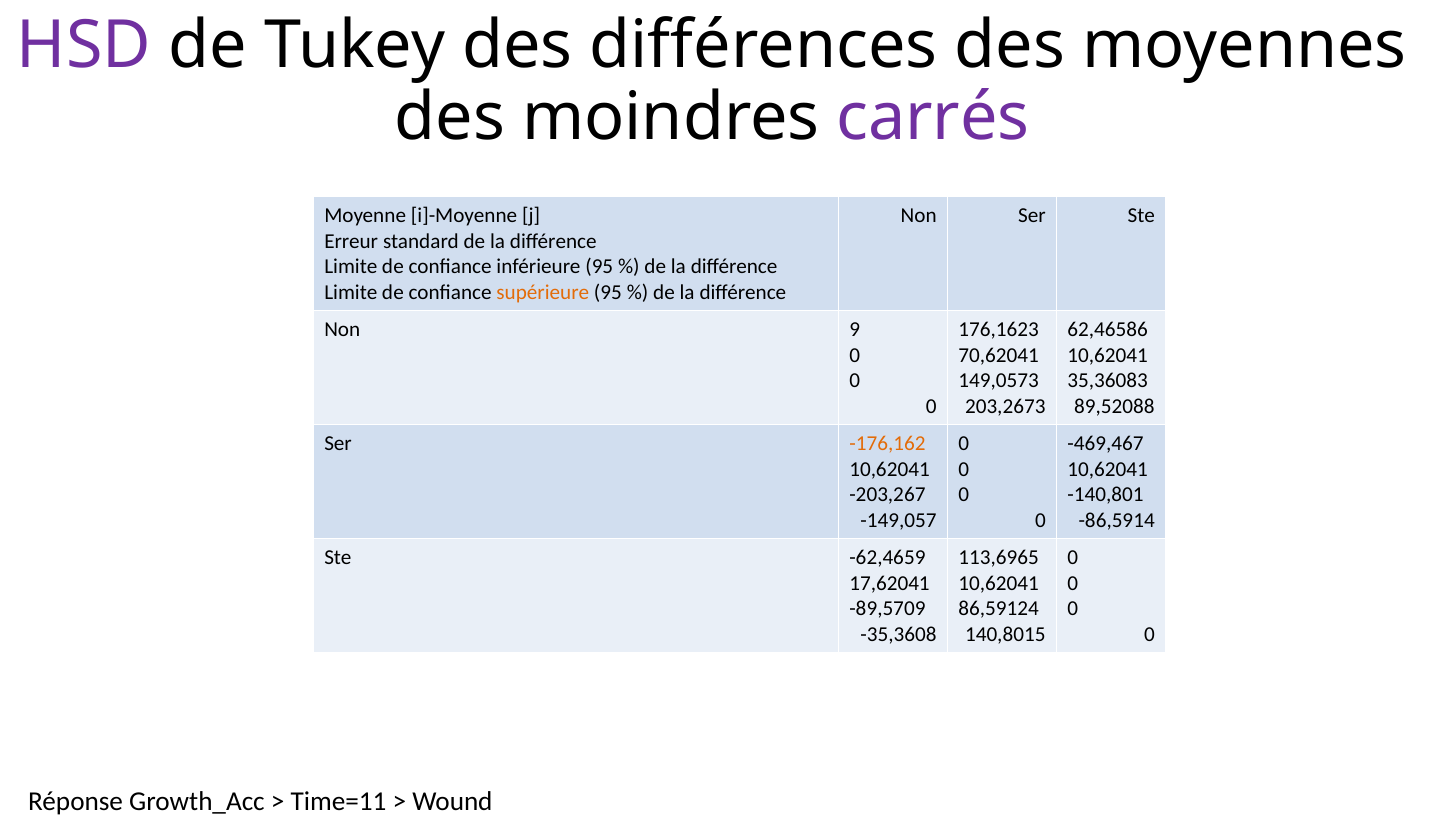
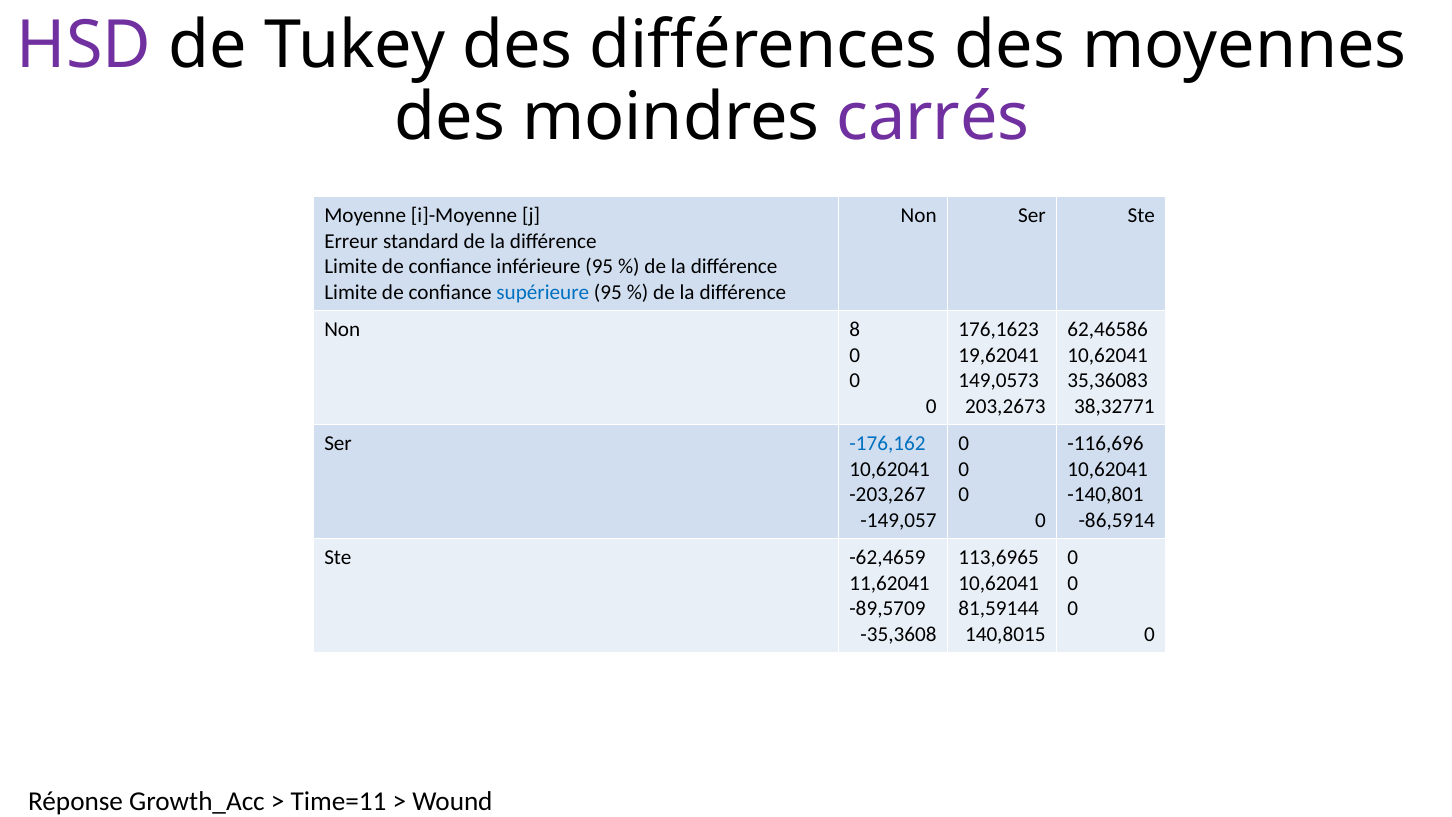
supérieure colour: orange -> blue (543, 293)
9: 9 -> 8 (855, 329)
70,62041: 70,62041 -> 19,62041 (999, 355)
89,52088: 89,52088 -> 38,32771 (1114, 407)
-176,162 colour: orange -> blue (887, 443)
-469,467: -469,467 -> -116,696 (1106, 443)
17,62041: 17,62041 -> 11,62041 (890, 583)
86,59124: 86,59124 -> 81,59144 (999, 609)
